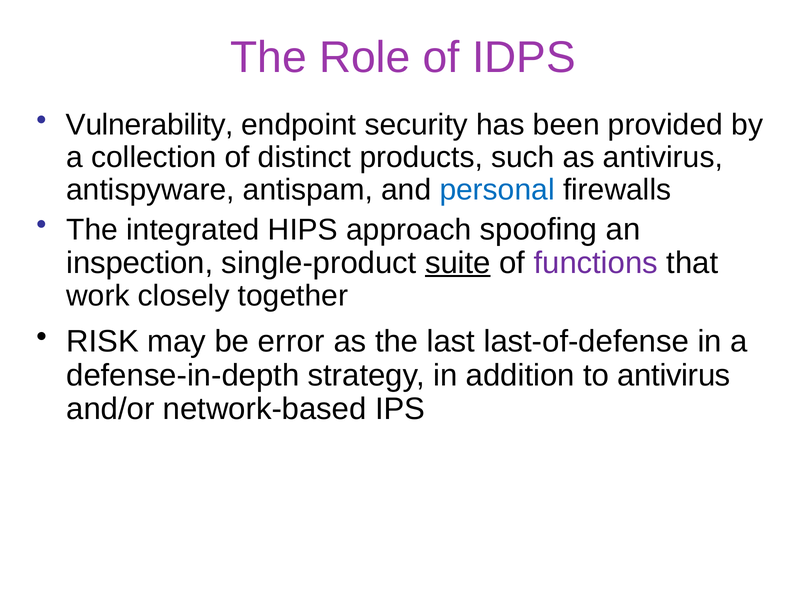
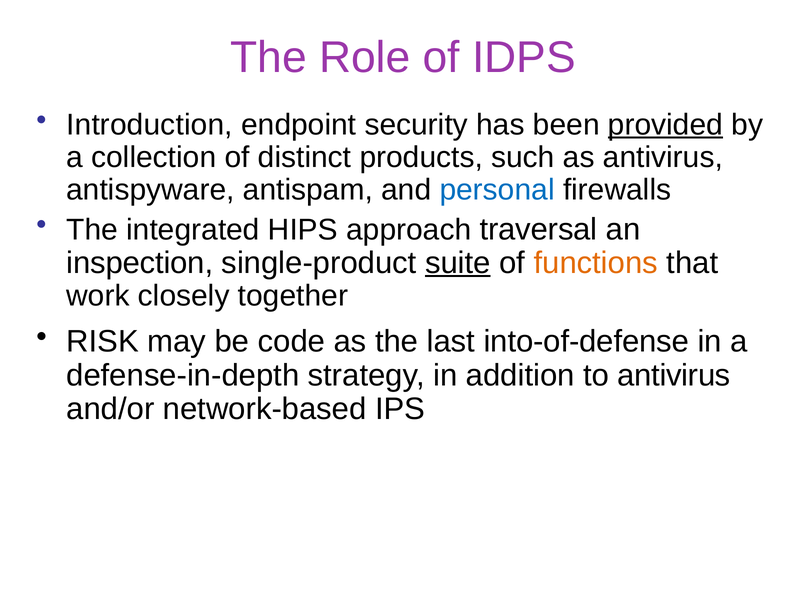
Vulnerability: Vulnerability -> Introduction (150, 125)
provided underline: none -> present (665, 125)
spoofing: spoofing -> traversal (539, 229)
functions colour: purple -> orange (596, 263)
error: error -> code (291, 342)
last-of-defense: last-of-defense -> into-of-defense (586, 342)
